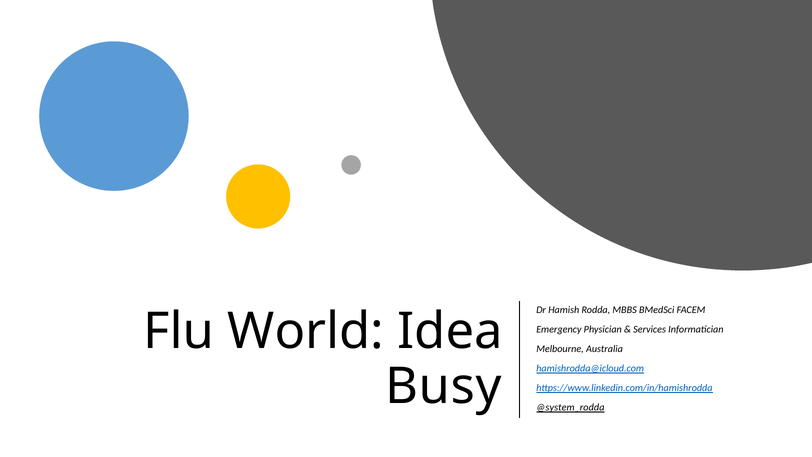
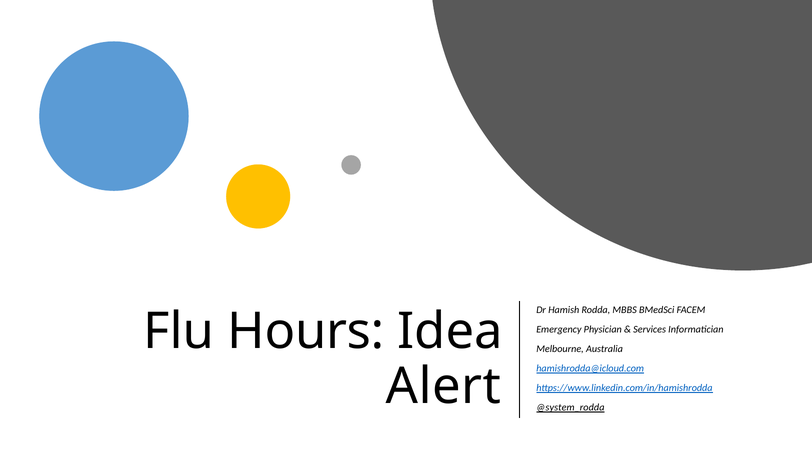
World: World -> Hours (306, 332)
Busy: Busy -> Alert (444, 386)
